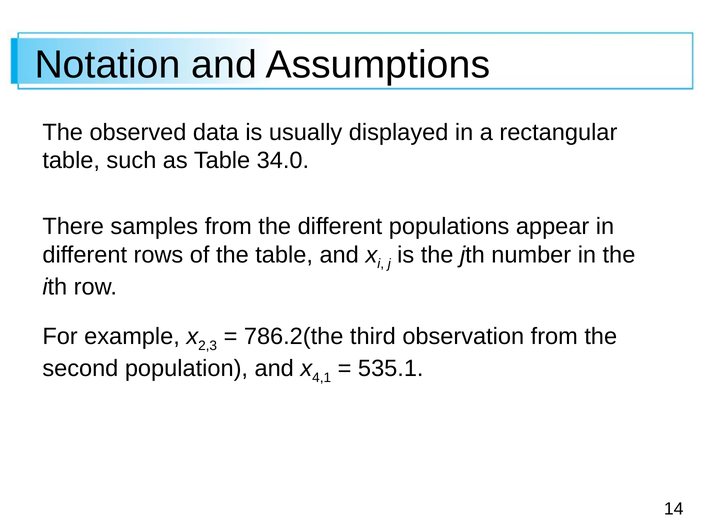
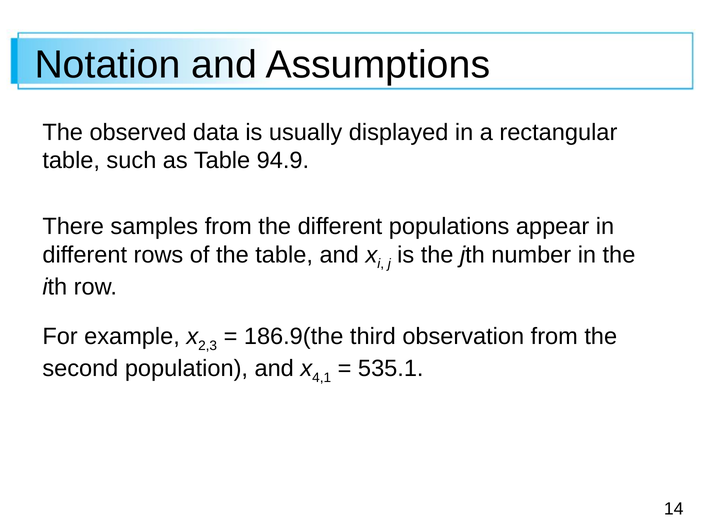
34.0: 34.0 -> 94.9 (283, 161)
786.2(the: 786.2(the -> 186.9(the (294, 337)
